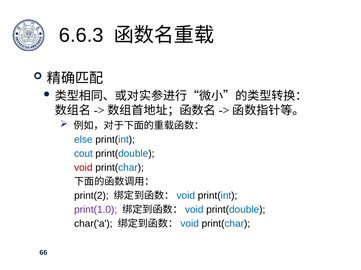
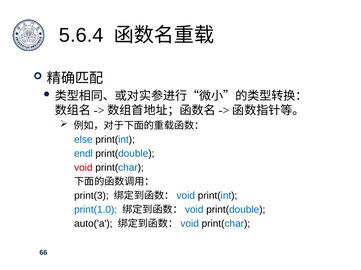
6.6.3: 6.6.3 -> 5.6.4 (81, 35)
cout: cout -> endl (83, 154)
print(2: print(2 -> print(3 (91, 196)
print(1.0 colour: purple -> blue (96, 210)
char('a: char('a -> auto('a (93, 224)
